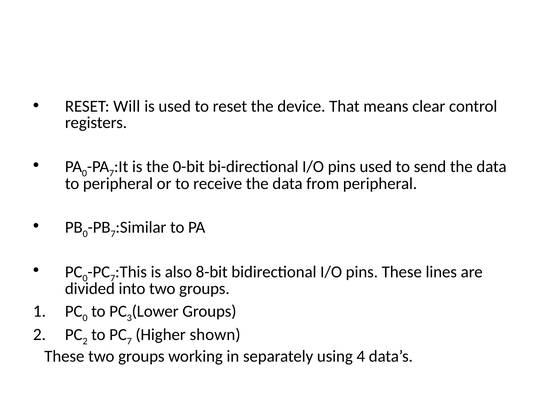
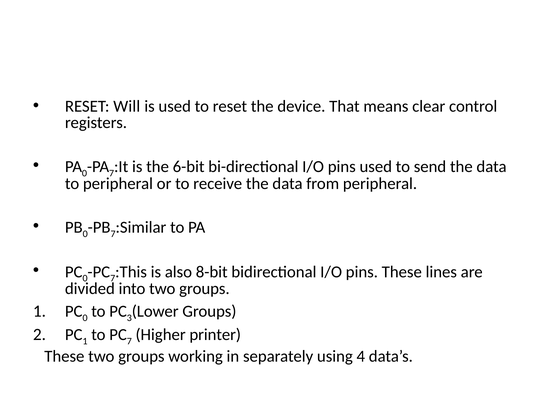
0-bit: 0-bit -> 6-bit (189, 167)
2: 2 -> 1 (85, 341)
shown: shown -> printer (215, 334)
